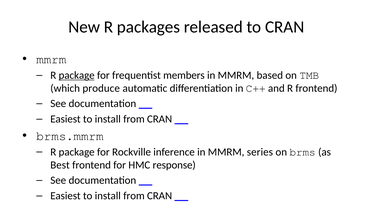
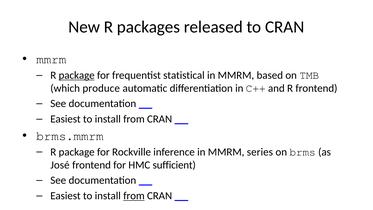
members: members -> statistical (184, 75)
Best: Best -> José (60, 165)
response: response -> sufficient (174, 165)
from underline: none -> present (134, 196)
